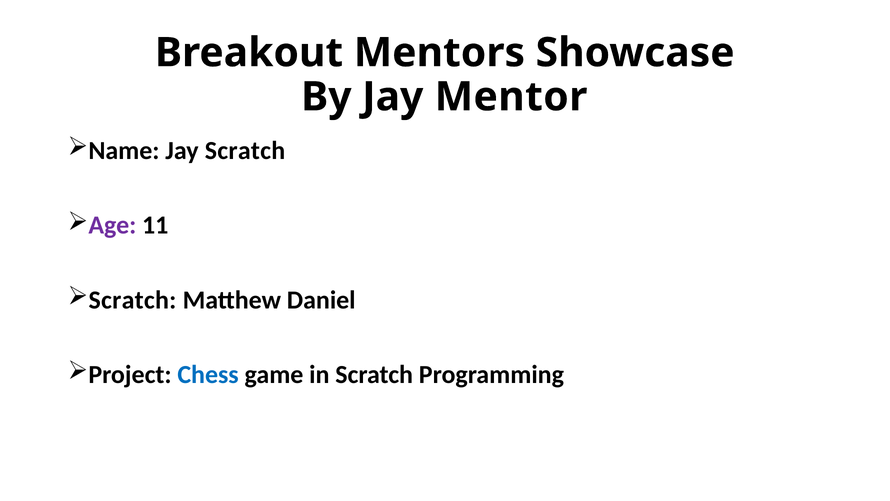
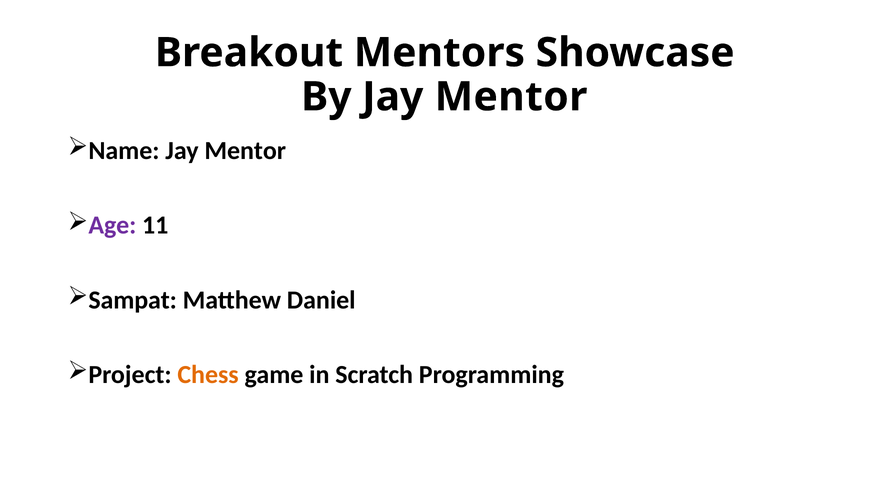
Name Jay Scratch: Scratch -> Mentor (245, 150)
Scratch: Scratch -> Sampat (133, 300)
Chess colour: blue -> orange (208, 374)
